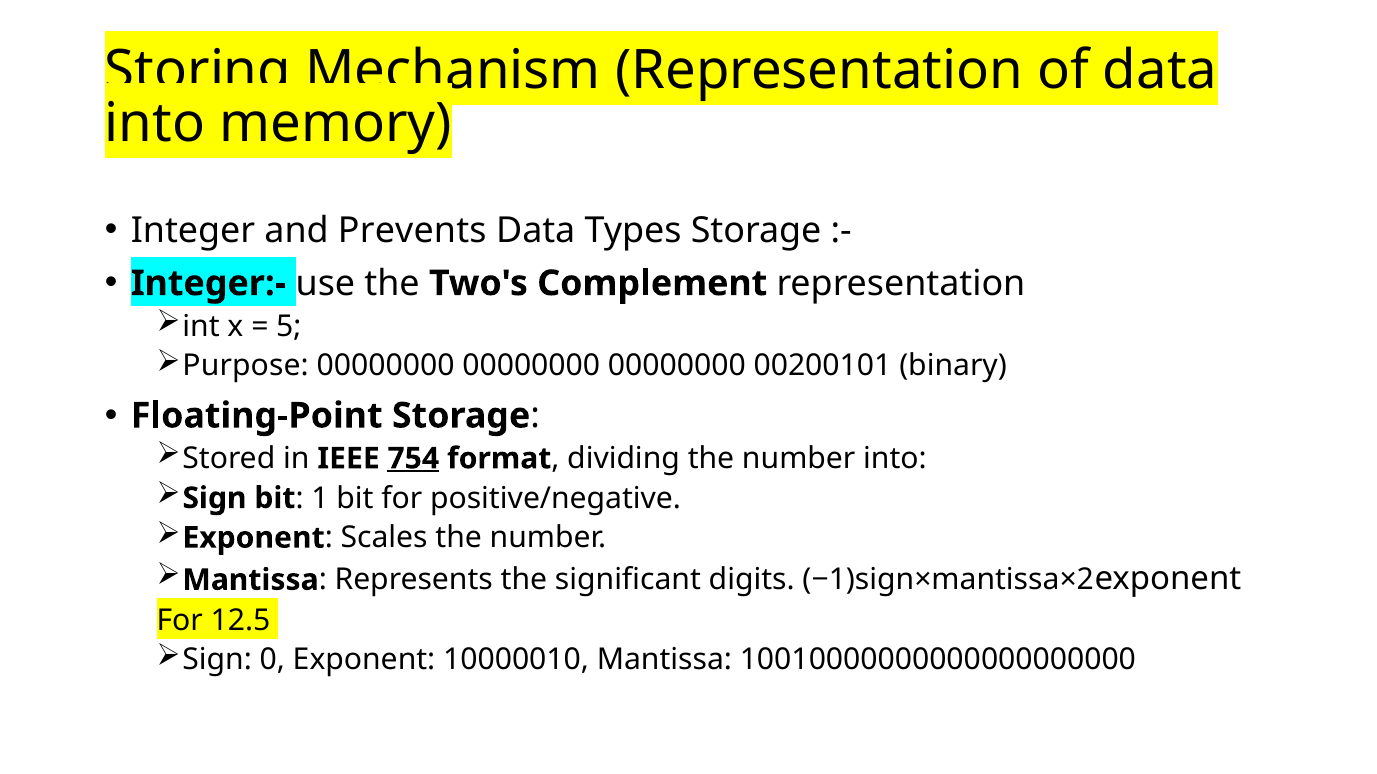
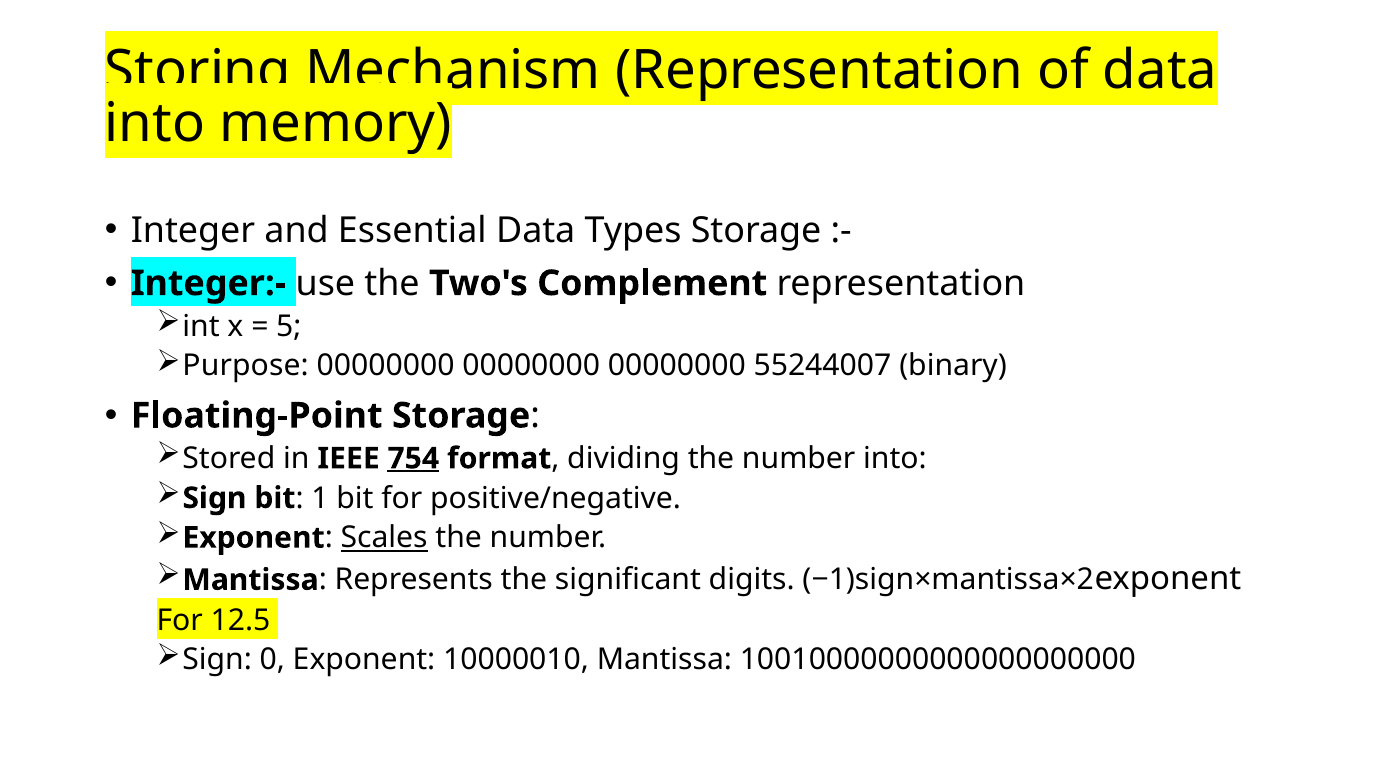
Prevents: Prevents -> Essential (412, 230)
00200101: 00200101 -> 55244007 (822, 366)
Scales underline: none -> present (384, 538)
